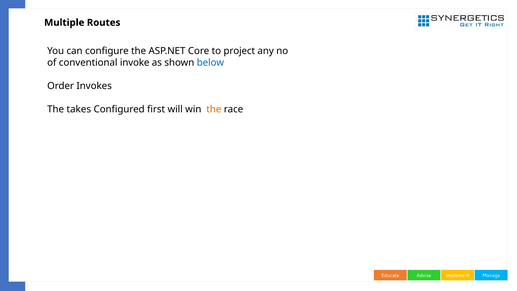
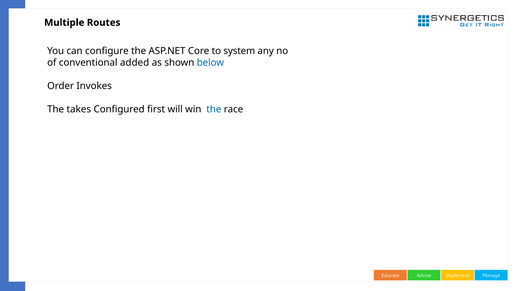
project: project -> system (239, 51)
invoke: invoke -> added (135, 63)
the colour: orange -> blue (214, 109)
